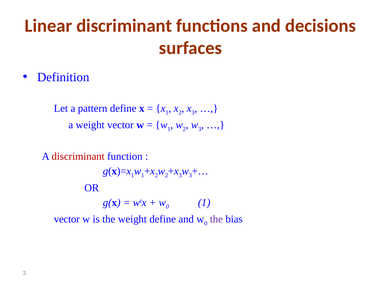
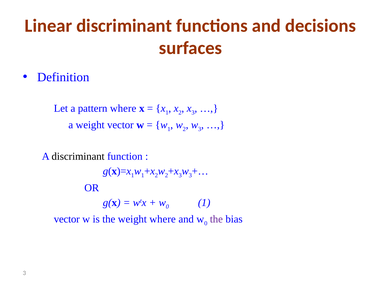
pattern define: define -> where (123, 108)
discriminant colour: red -> black (78, 156)
weight define: define -> where (163, 219)
